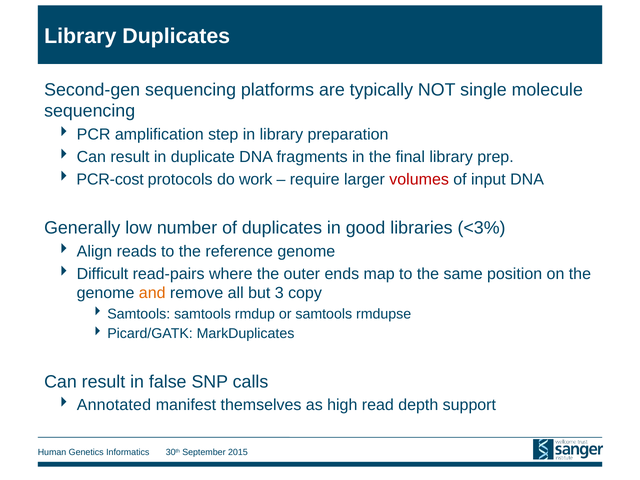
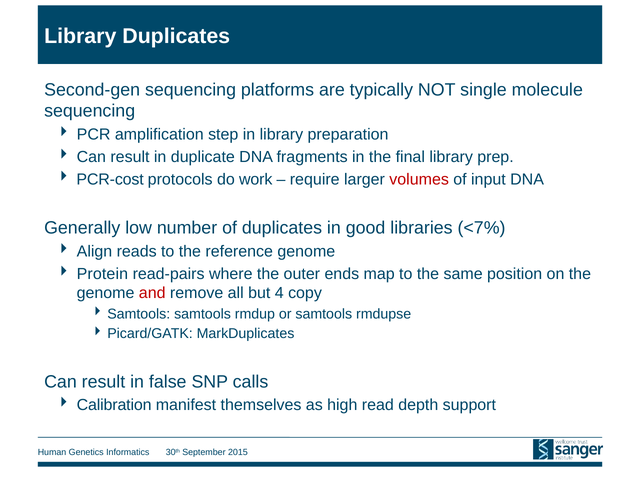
<3%: <3% -> <7% (482, 228)
Difficult: Difficult -> Protein (102, 274)
and colour: orange -> red (152, 293)
3: 3 -> 4 (279, 293)
Annotated: Annotated -> Calibration (114, 405)
